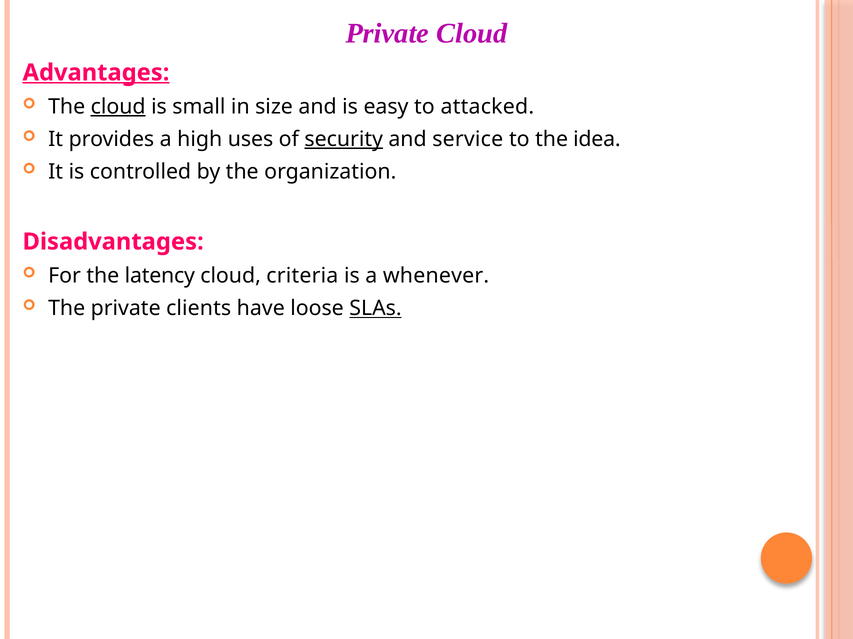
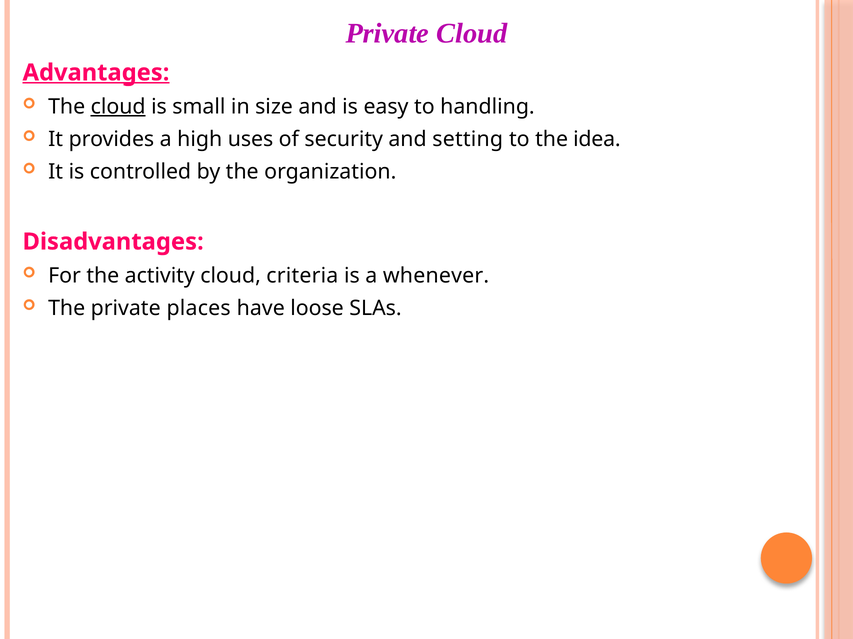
attacked: attacked -> handling (487, 107)
security underline: present -> none (344, 139)
service: service -> setting (468, 139)
latency: latency -> activity (160, 276)
clients: clients -> places (199, 309)
SLAs underline: present -> none (375, 309)
